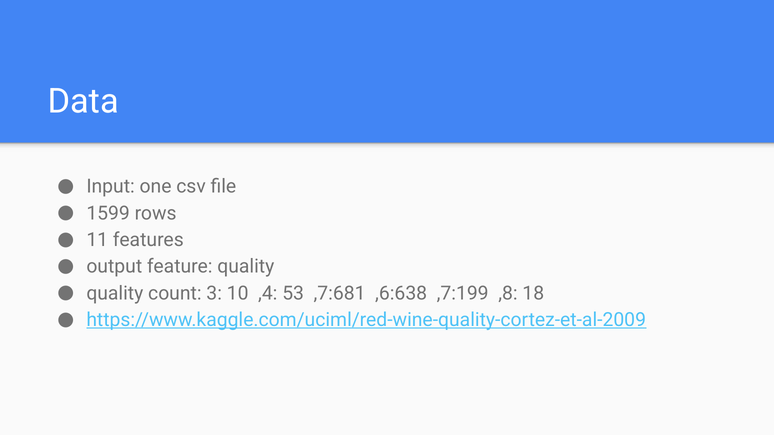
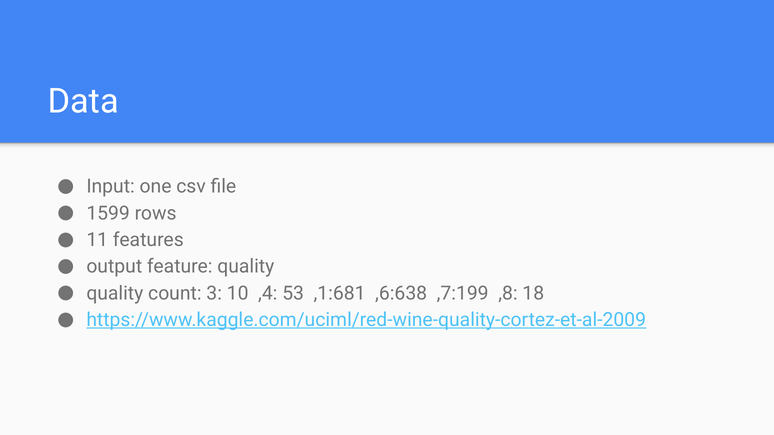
,7:681: ,7:681 -> ,1:681 (340, 293)
